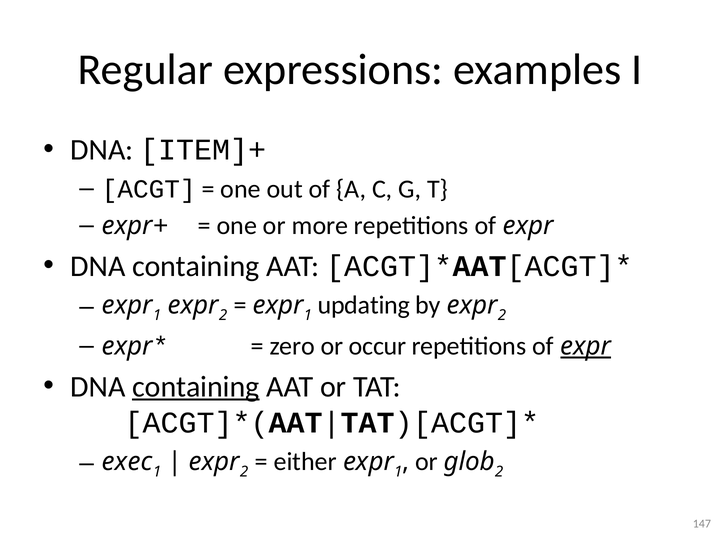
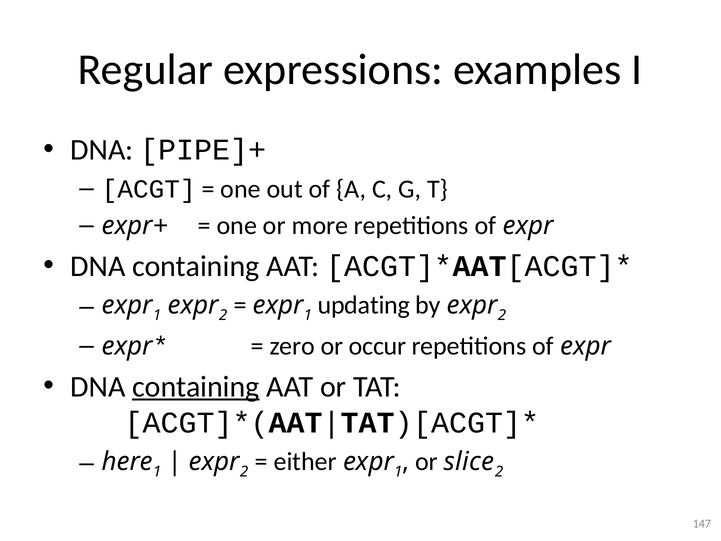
ITEM]+: ITEM]+ -> PIPE]+ (203, 150)
expr underline: present -> none (586, 346)
exec: exec -> here (127, 462)
glob: glob -> slice (469, 462)
